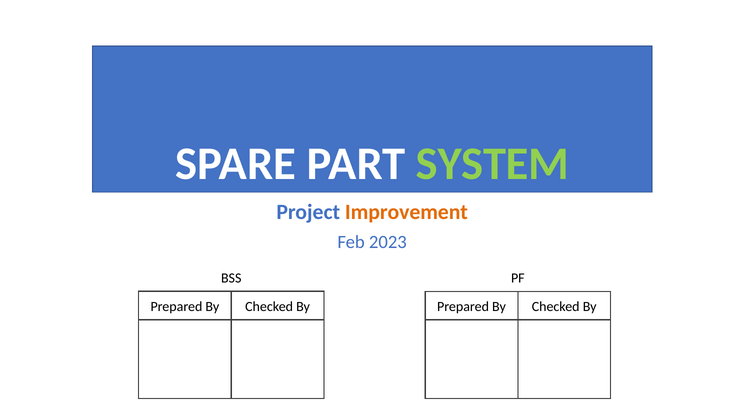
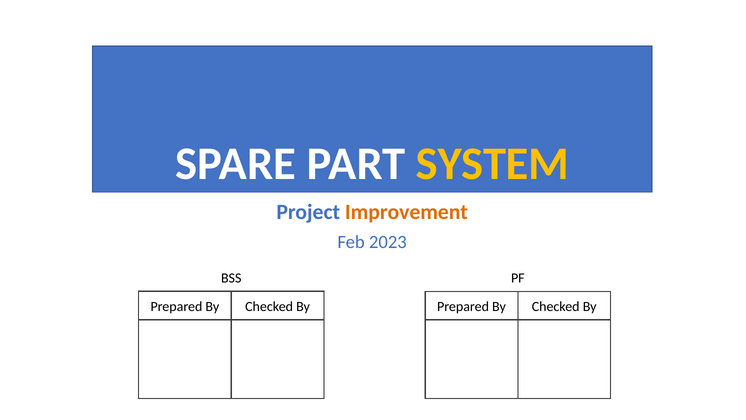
SYSTEM colour: light green -> yellow (493, 164)
